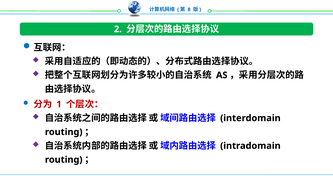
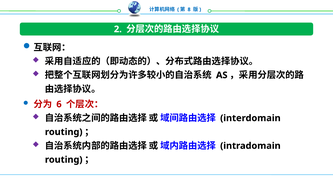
1: 1 -> 6 (59, 104)
